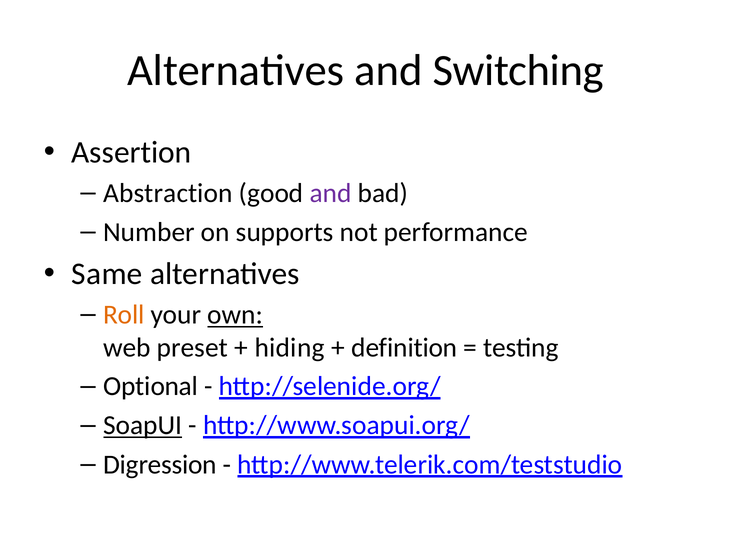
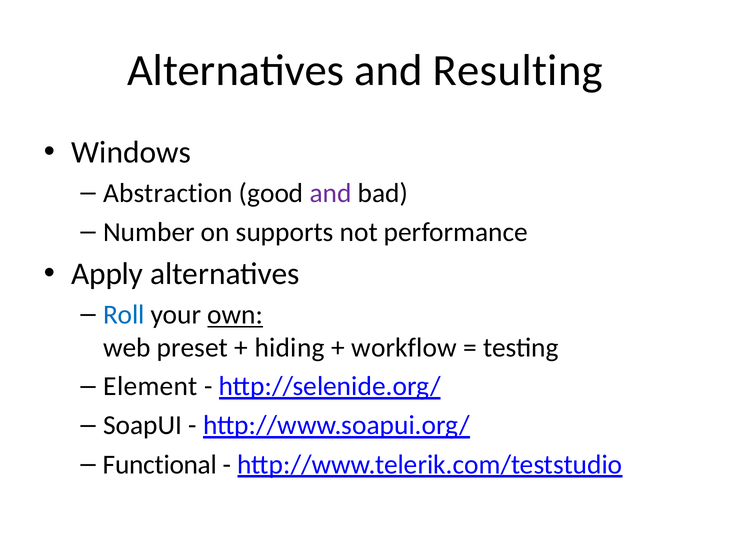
Switching: Switching -> Resulting (518, 71)
Assertion: Assertion -> Windows (131, 153)
Same: Same -> Apply (107, 274)
Roll colour: orange -> blue (124, 315)
definition: definition -> workflow (404, 348)
Optional: Optional -> Element (151, 387)
SoapUI underline: present -> none (143, 426)
Digression: Digression -> Functional (160, 465)
